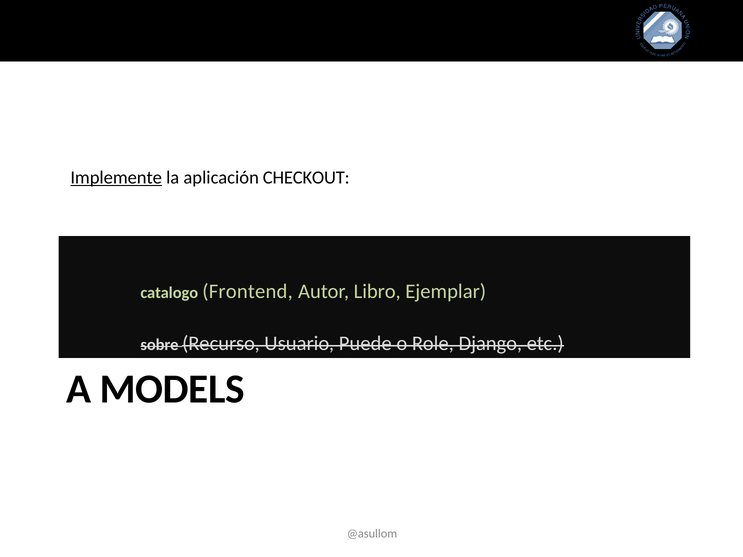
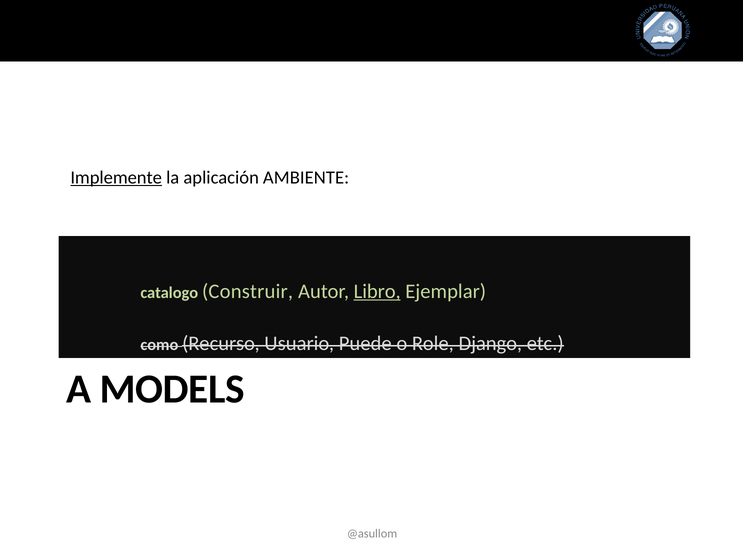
CHECKOUT: CHECKOUT -> AMBIENTE (306, 178)
Frontend: Frontend -> Construir (248, 291)
Libro underline: none -> present (377, 291)
sobre: sobre -> como (159, 345)
